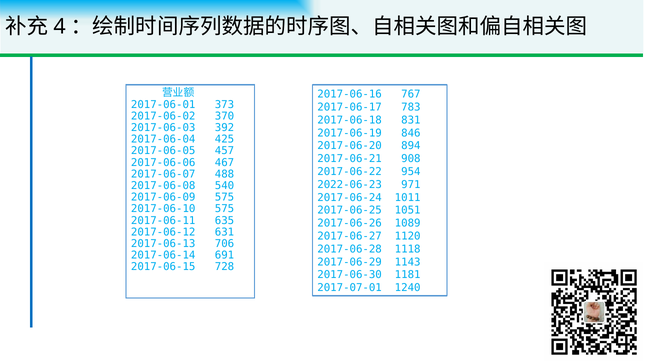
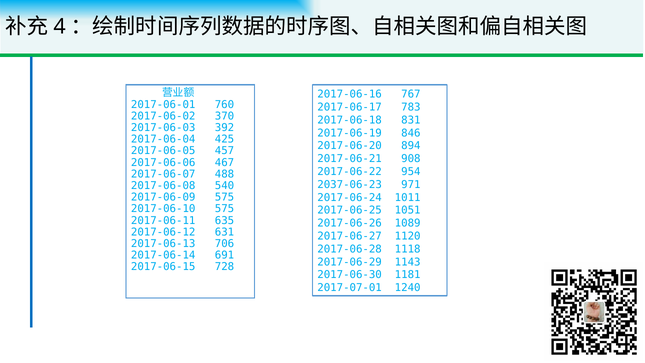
373: 373 -> 760 (224, 104)
2022-06-23: 2022-06-23 -> 2037-06-23 (350, 184)
